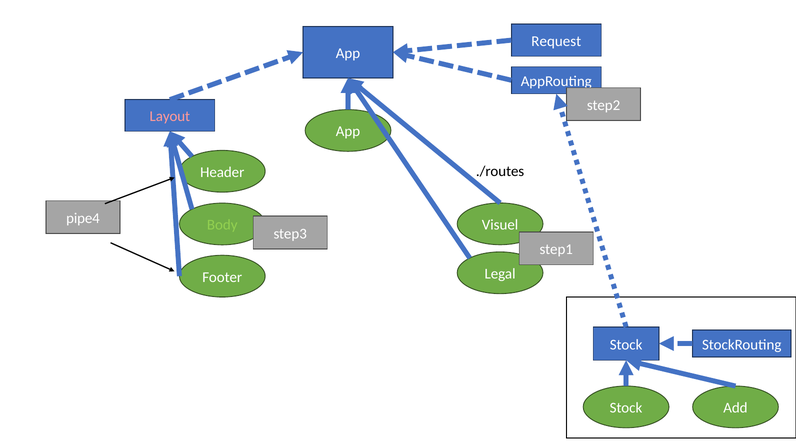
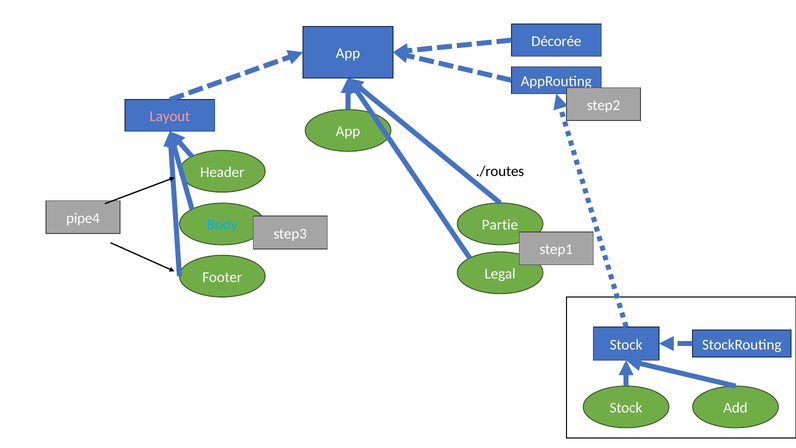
Request: Request -> Décorée (556, 41)
Visuel: Visuel -> Partie (500, 225)
Body colour: light green -> light blue (222, 225)
